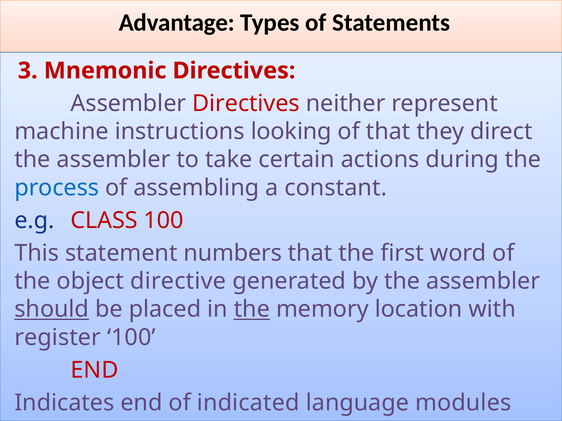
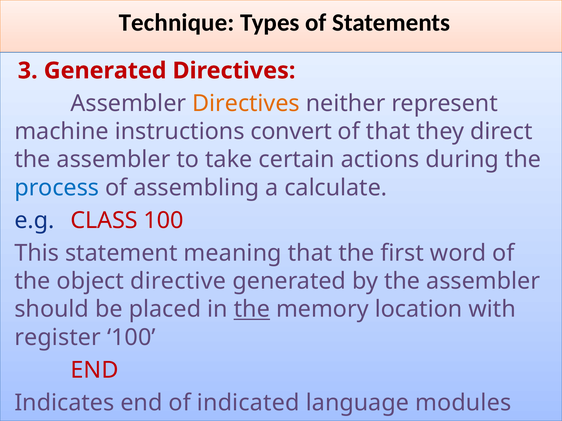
Advantage: Advantage -> Technique (177, 23)
3 Mnemonic: Mnemonic -> Generated (105, 71)
Directives colour: red -> orange (246, 104)
looking: looking -> convert (291, 132)
constant: constant -> calculate (336, 188)
numbers: numbers -> meaning (233, 253)
should underline: present -> none (52, 310)
